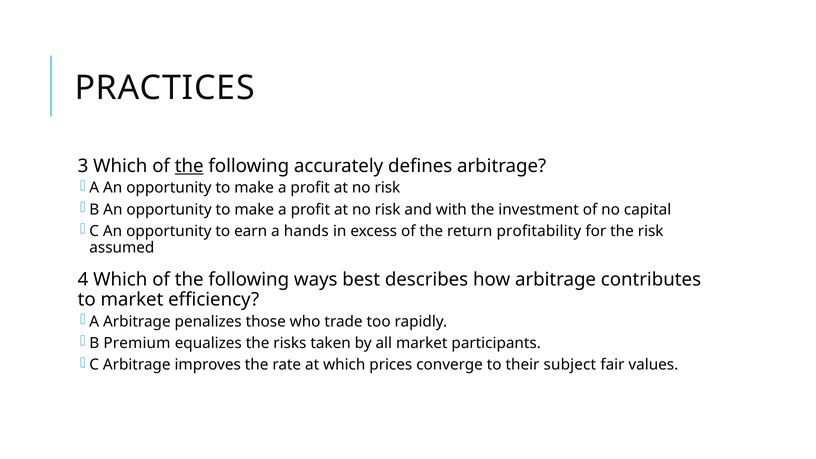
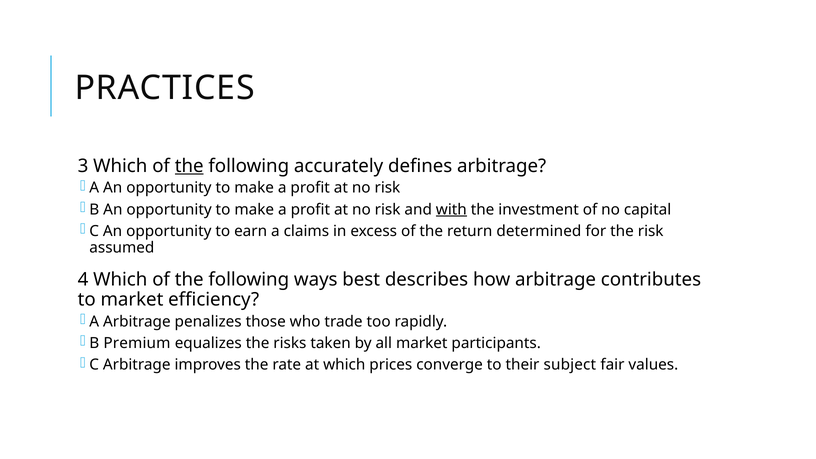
with underline: none -> present (451, 209)
hands: hands -> claims (306, 231)
profitability: profitability -> determined (539, 231)
